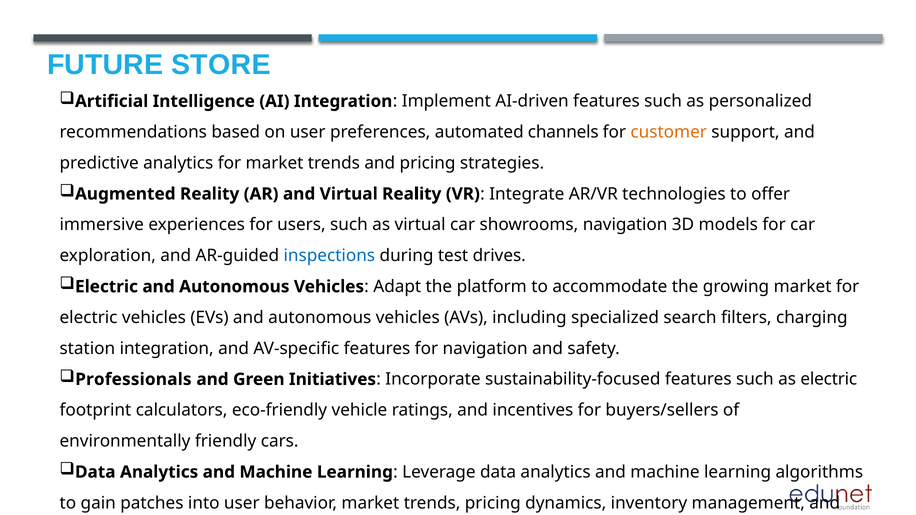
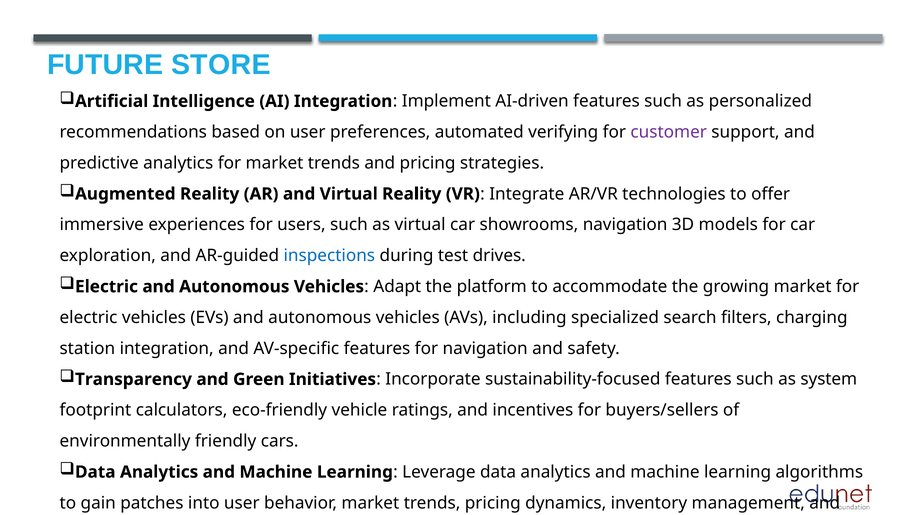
channels: channels -> verifying (563, 132)
customer colour: orange -> purple (669, 132)
Professionals: Professionals -> Transparency (133, 380)
as electric: electric -> system (829, 380)
